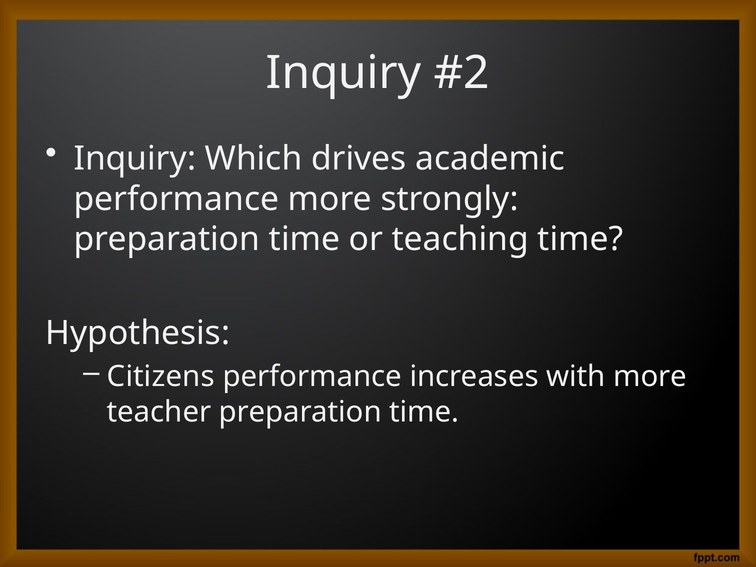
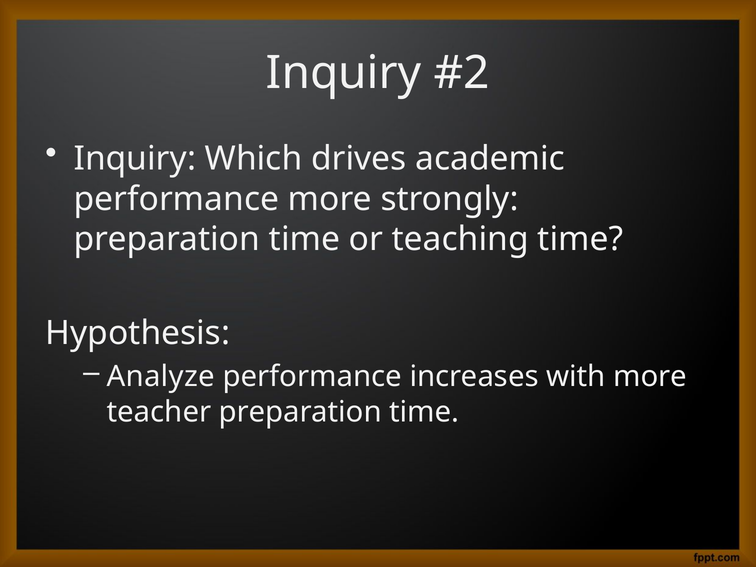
Citizens: Citizens -> Analyze (161, 377)
